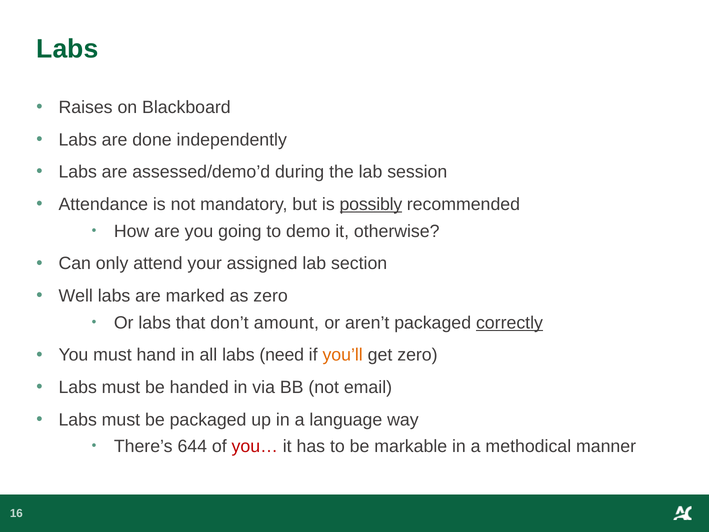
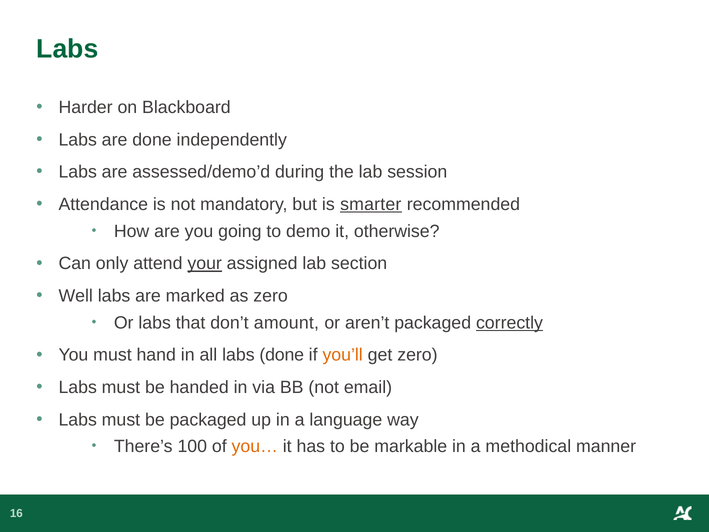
Raises: Raises -> Harder (86, 107)
possibly: possibly -> smarter (371, 204)
your underline: none -> present (205, 263)
labs need: need -> done (282, 355)
644: 644 -> 100 (192, 446)
you… colour: red -> orange (255, 446)
